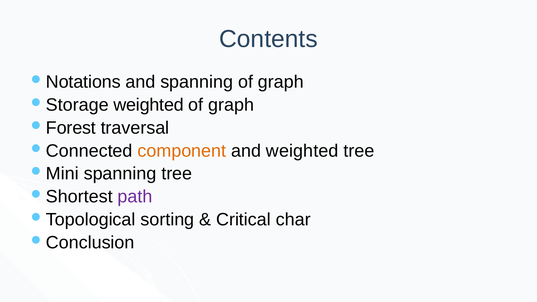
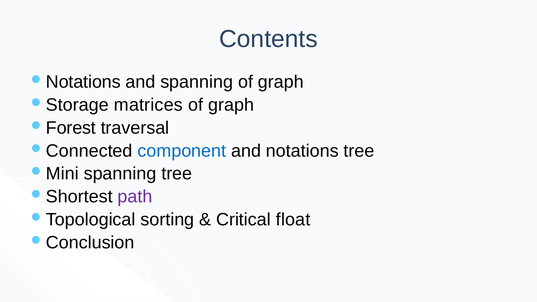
Storage weighted: weighted -> matrices (148, 105)
component colour: orange -> blue (182, 151)
and weighted: weighted -> notations (302, 151)
char: char -> float (293, 220)
